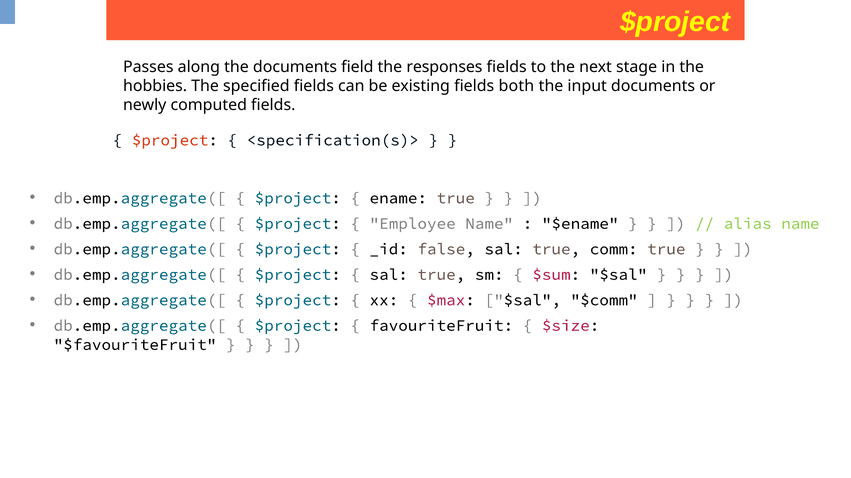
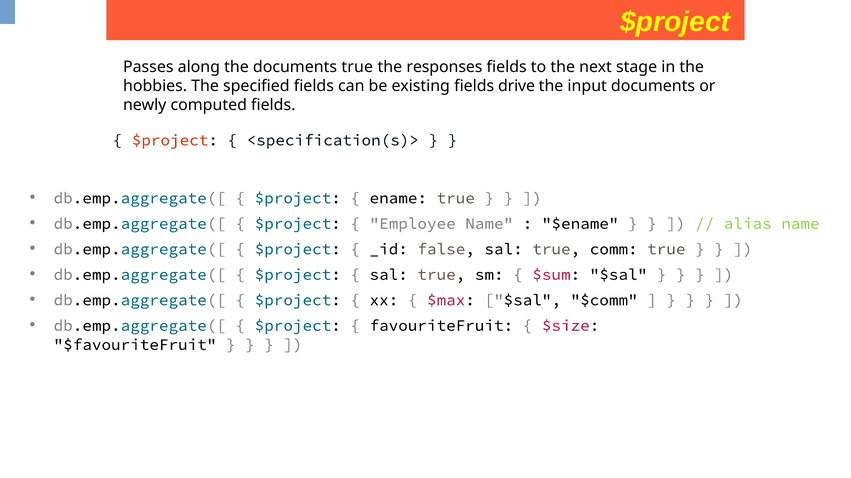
documents field: field -> true (357, 67)
both: both -> drive (517, 86)
